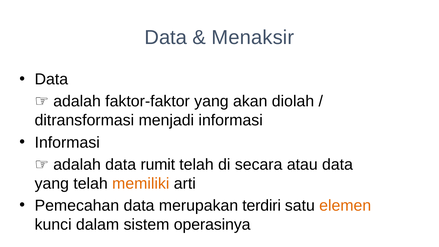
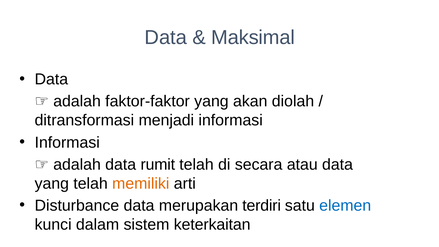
Menaksir: Menaksir -> Maksimal (253, 37)
Pemecahan: Pemecahan -> Disturbance (77, 206)
elemen colour: orange -> blue (345, 206)
operasinya: operasinya -> keterkaitan (212, 225)
